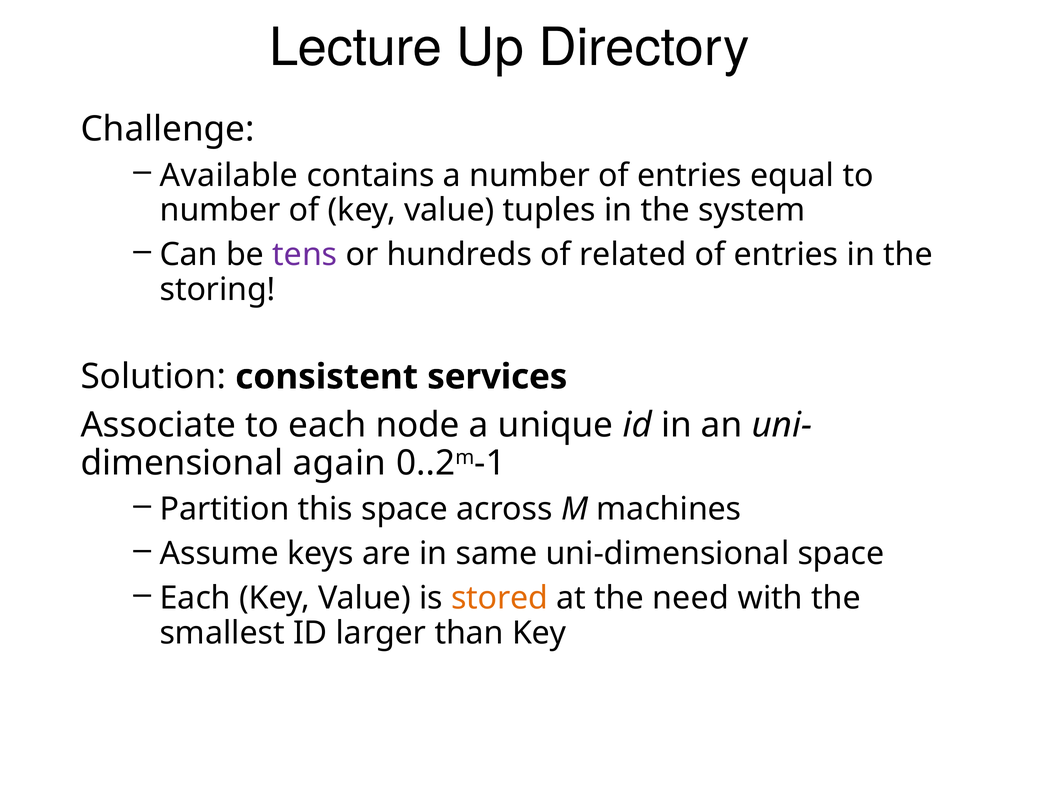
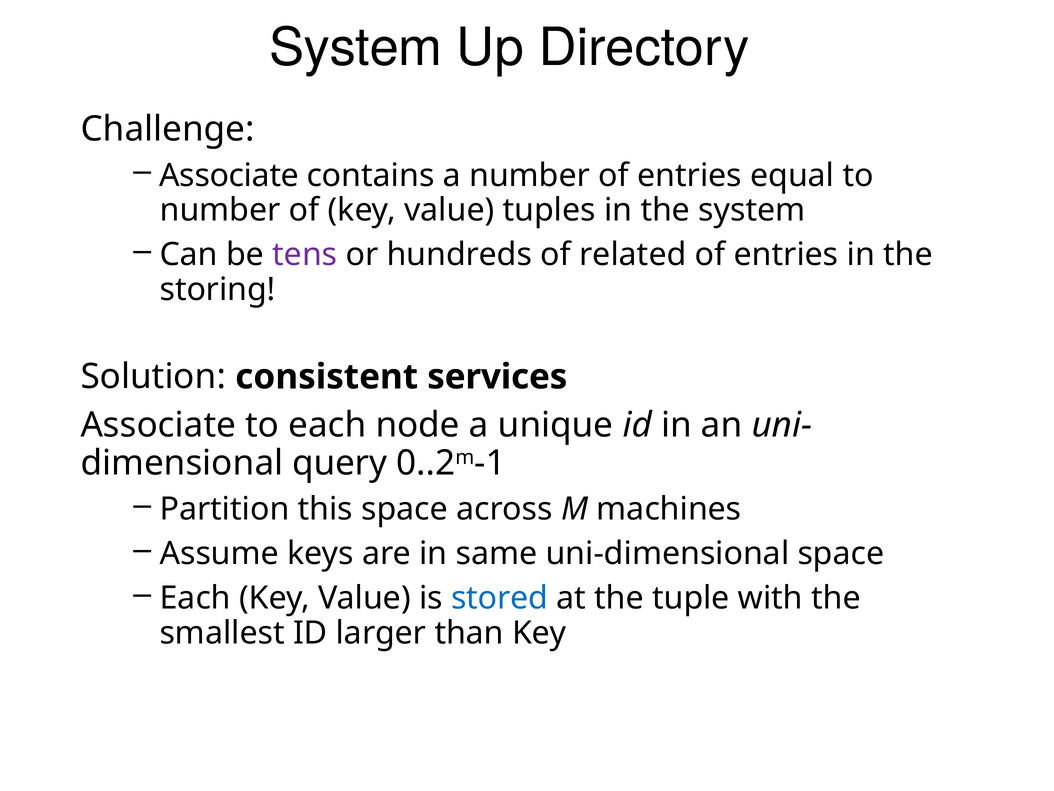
Lecture: Lecture -> System (356, 48)
Available: Available -> Associate (229, 175)
again: again -> query (340, 463)
stored colour: orange -> blue (500, 598)
need: need -> tuple (691, 598)
